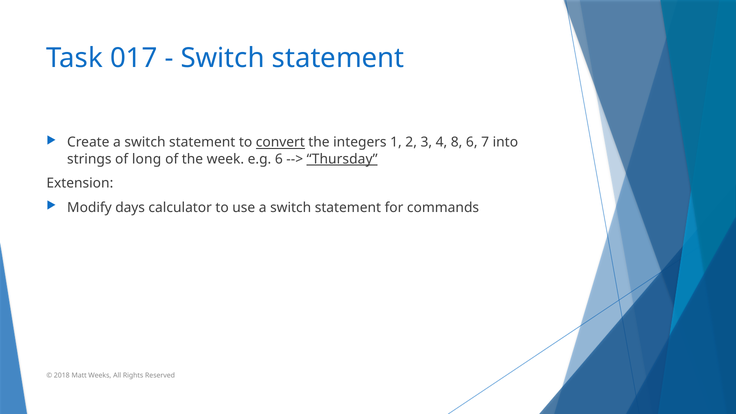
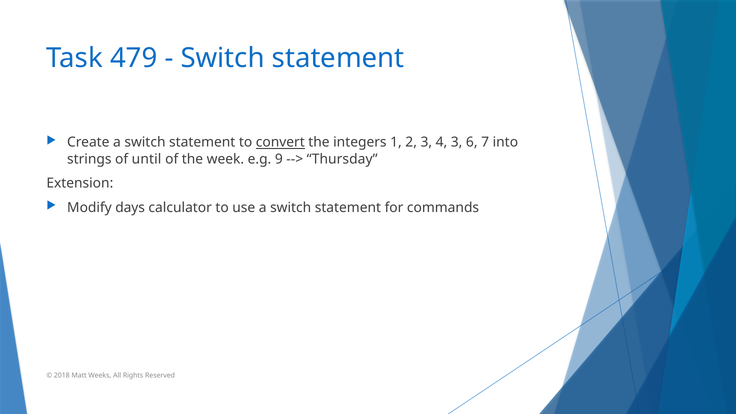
017: 017 -> 479 (134, 58)
4 8: 8 -> 3 (457, 142)
long: long -> until (147, 159)
e.g 6: 6 -> 9 (279, 159)
Thursday underline: present -> none (342, 159)
